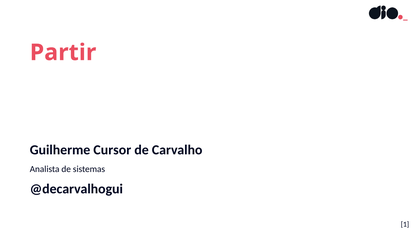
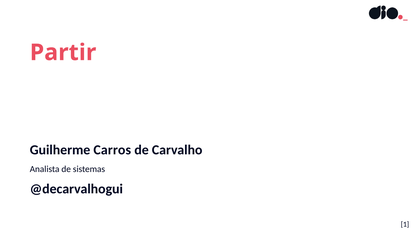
Cursor: Cursor -> Carros (112, 150)
